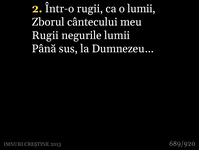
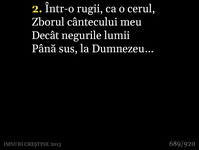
o lumii: lumii -> cerul (141, 9)
Rugii: Rugii -> Decât (45, 35)
